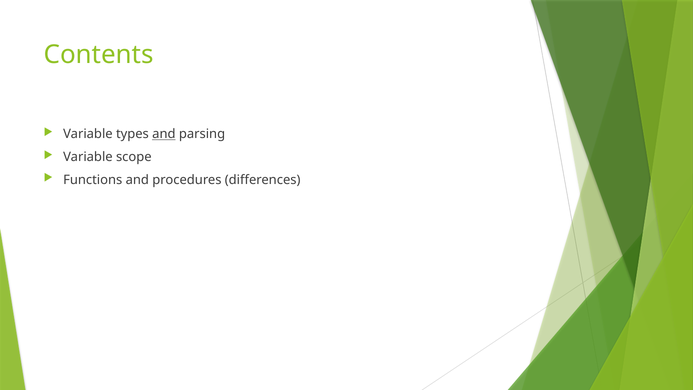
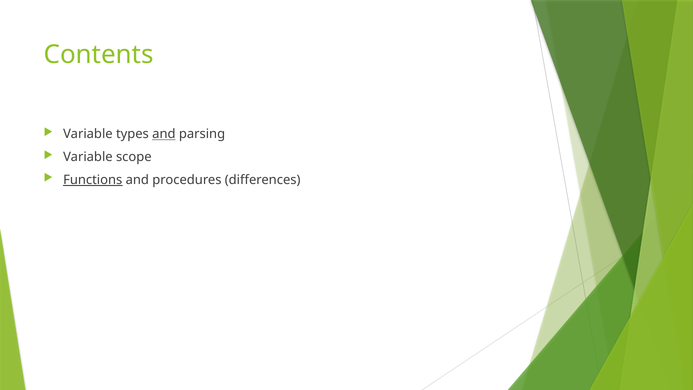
Functions underline: none -> present (93, 180)
